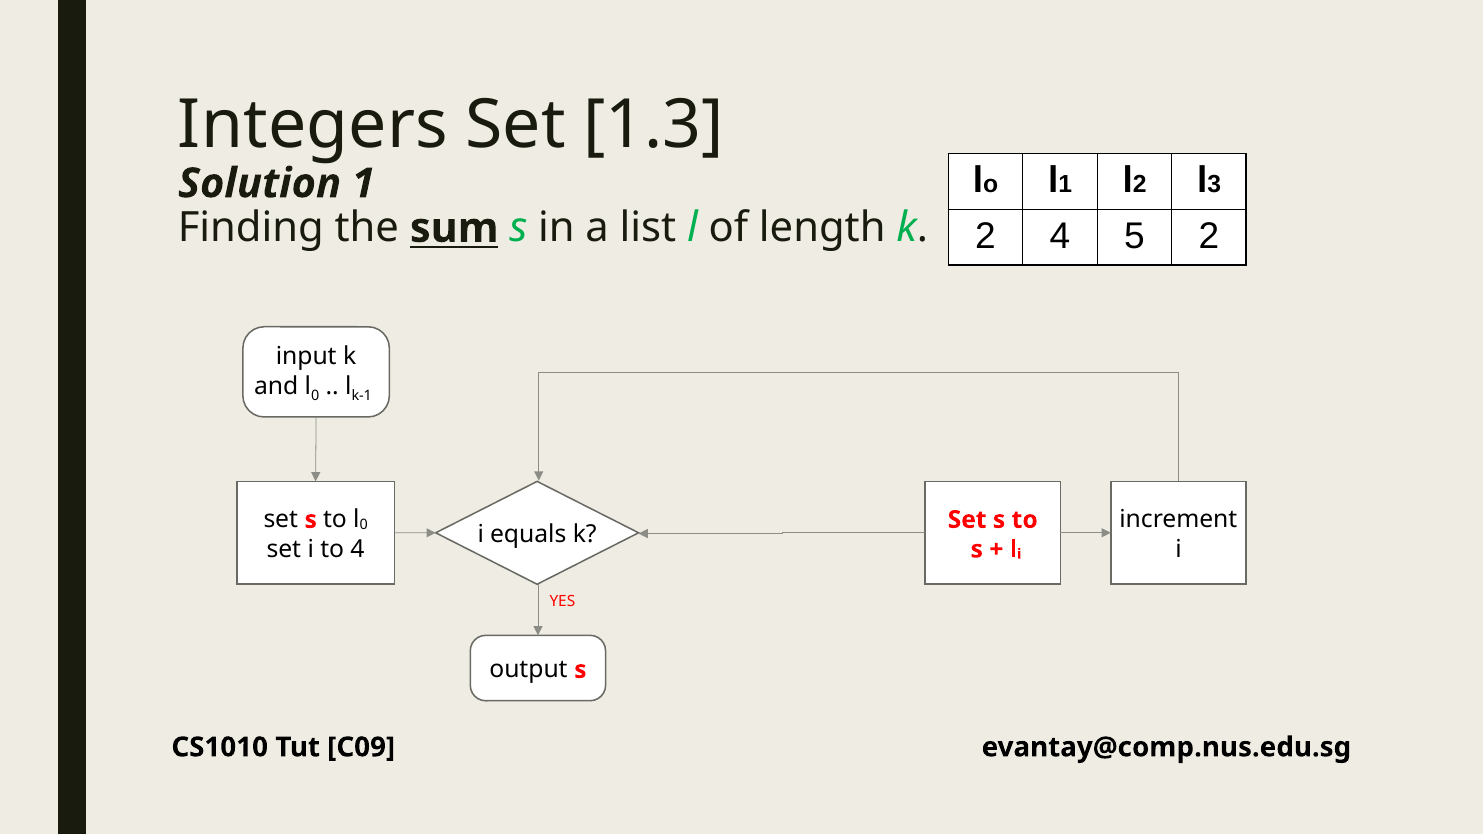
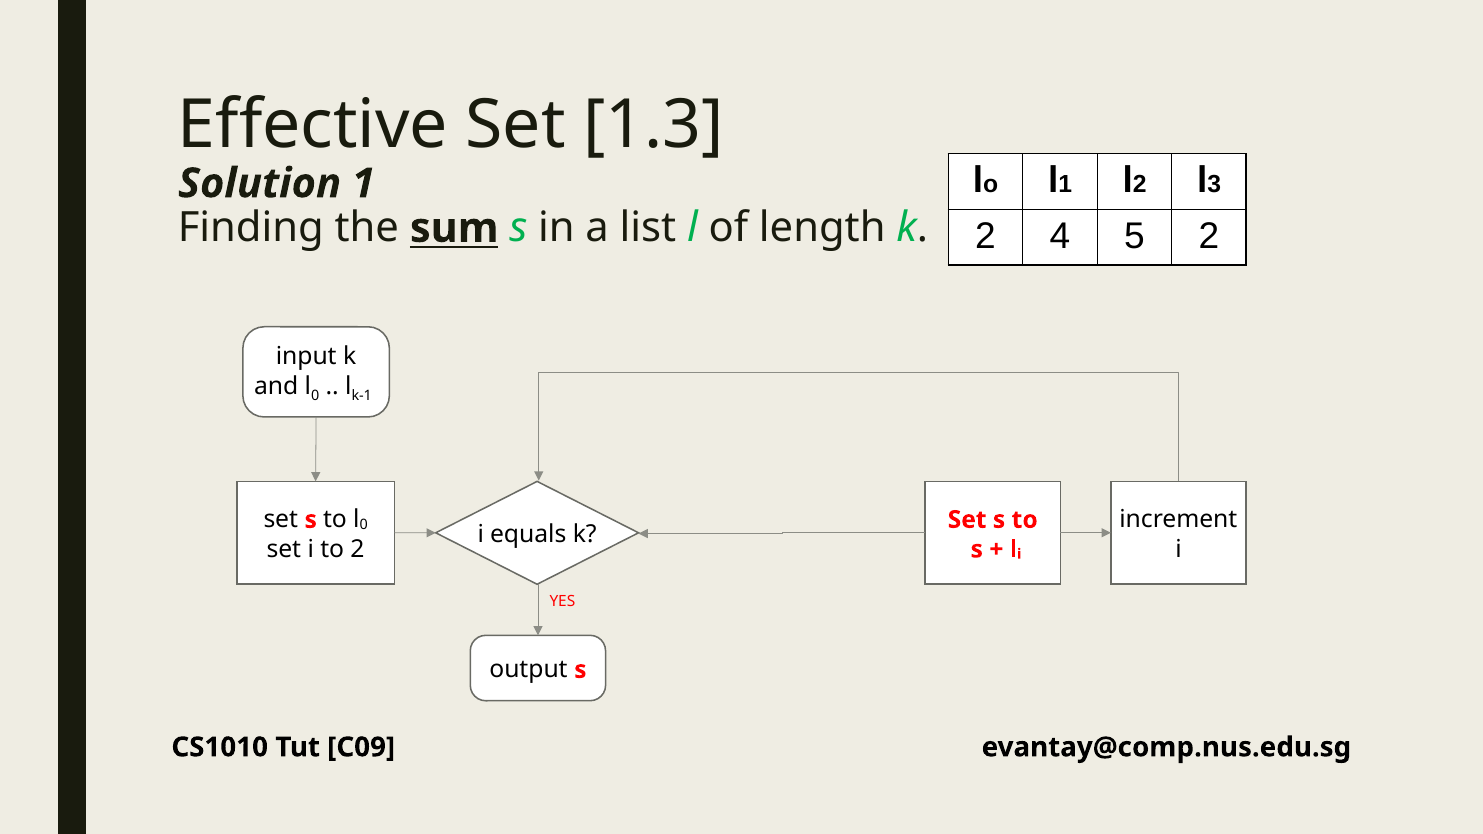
Integers: Integers -> Effective (313, 125)
to 4: 4 -> 2 (358, 549)
